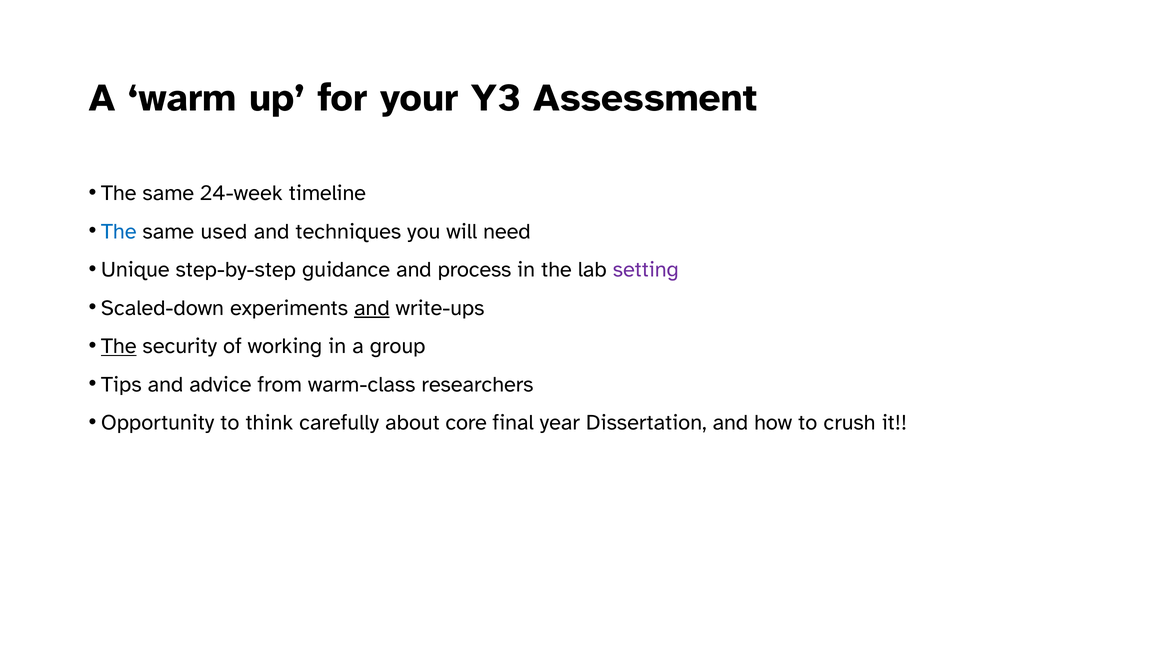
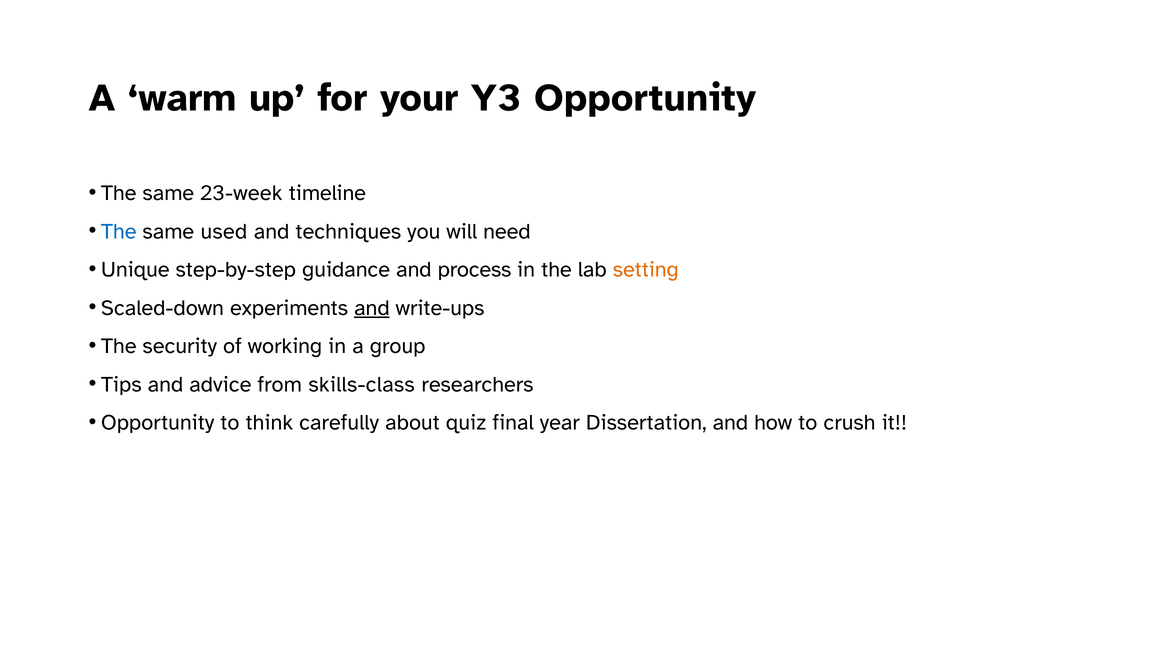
Y3 Assessment: Assessment -> Opportunity (645, 98)
24-week: 24-week -> 23-week (241, 193)
setting colour: purple -> orange (646, 270)
The underline: present -> none (119, 346)
warm-class: warm-class -> skills-class (362, 385)
core: core -> quiz (466, 423)
